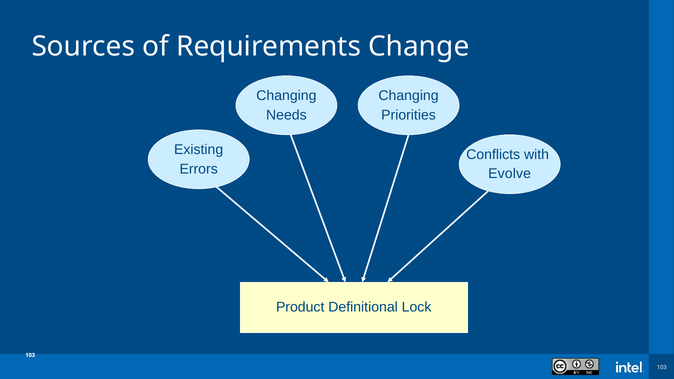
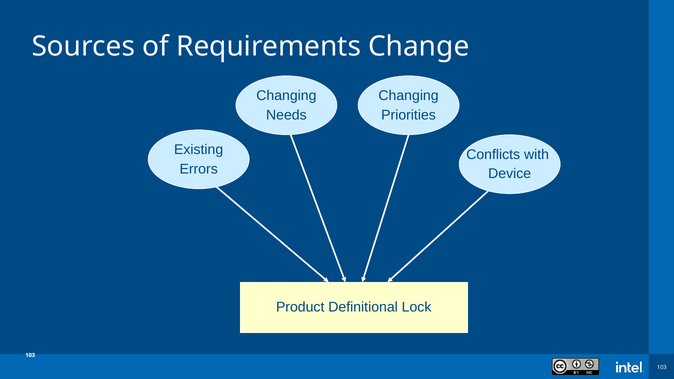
Evolve: Evolve -> Device (510, 174)
